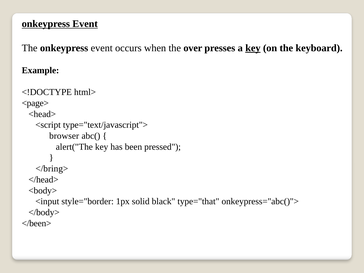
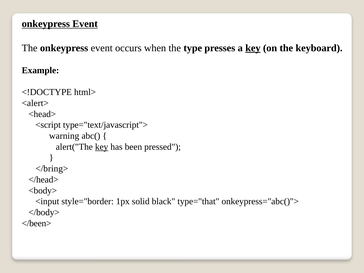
over: over -> type (193, 48)
<page>: <page> -> <alert> (35, 103)
browser: browser -> warning (64, 136)
key underline: none -> present (102, 147)
